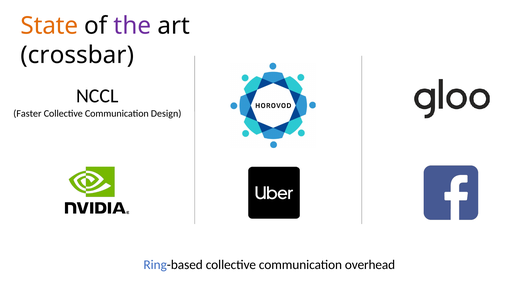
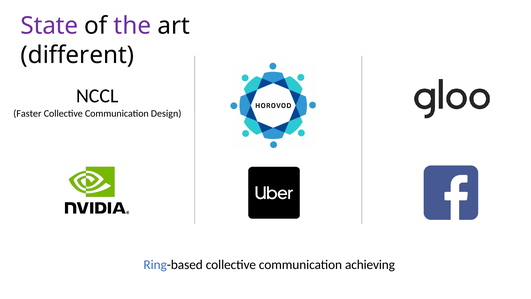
State colour: orange -> purple (49, 26)
crossbar: crossbar -> different (77, 55)
overhead: overhead -> achieving (370, 264)
